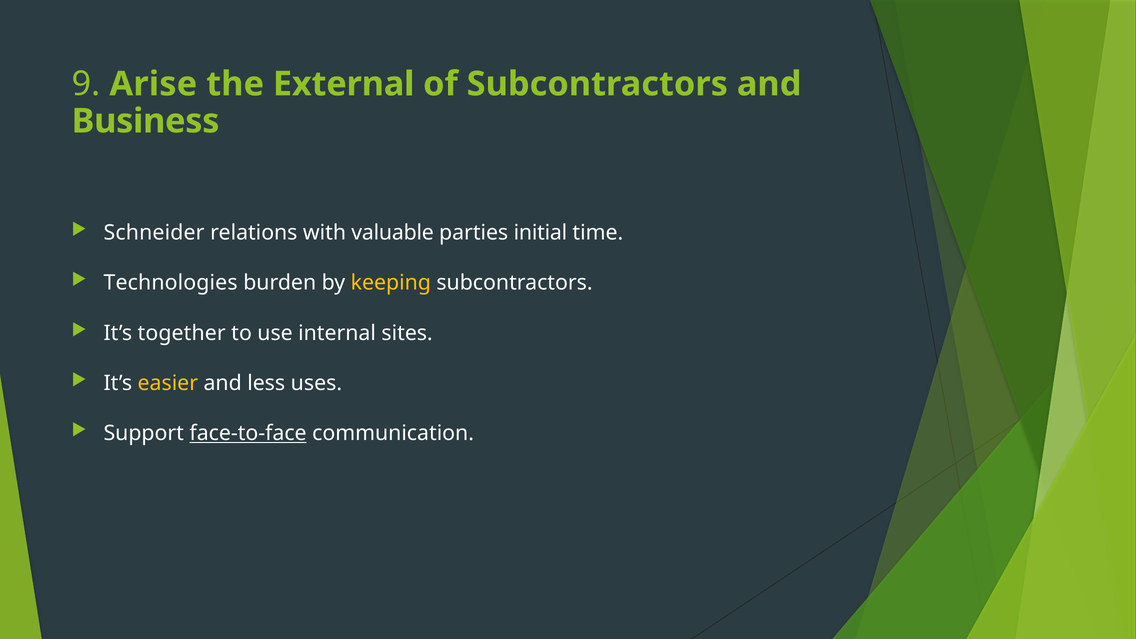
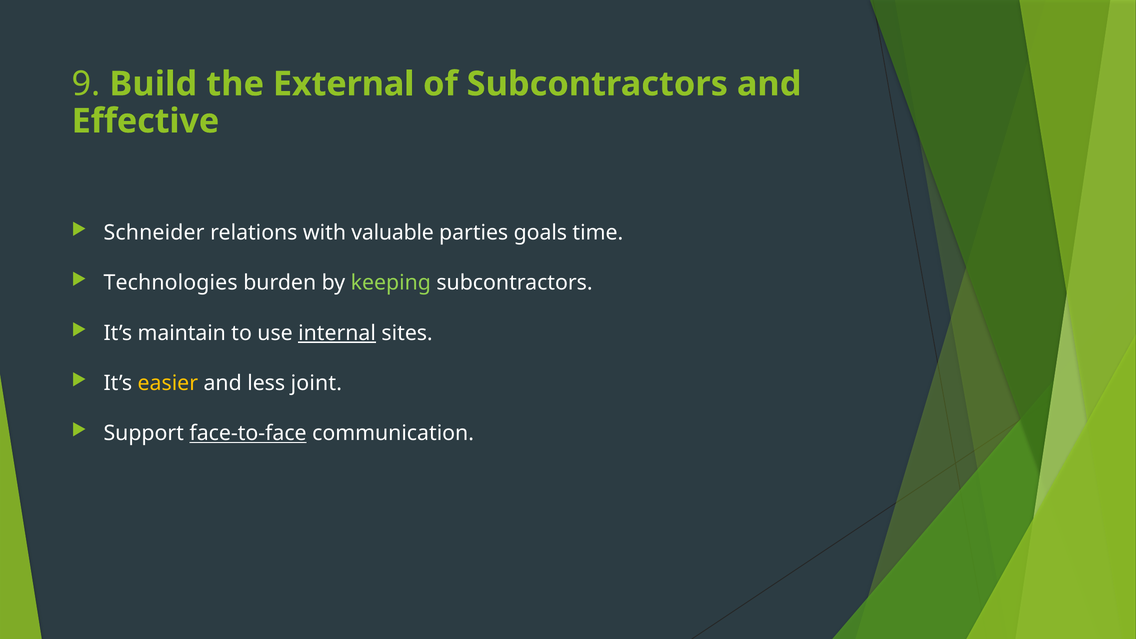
Arise: Arise -> Build (153, 84)
Business: Business -> Effective (145, 121)
initial: initial -> goals (540, 233)
keeping colour: yellow -> light green (391, 283)
together: together -> maintain (182, 333)
internal underline: none -> present (337, 333)
uses: uses -> joint (316, 383)
